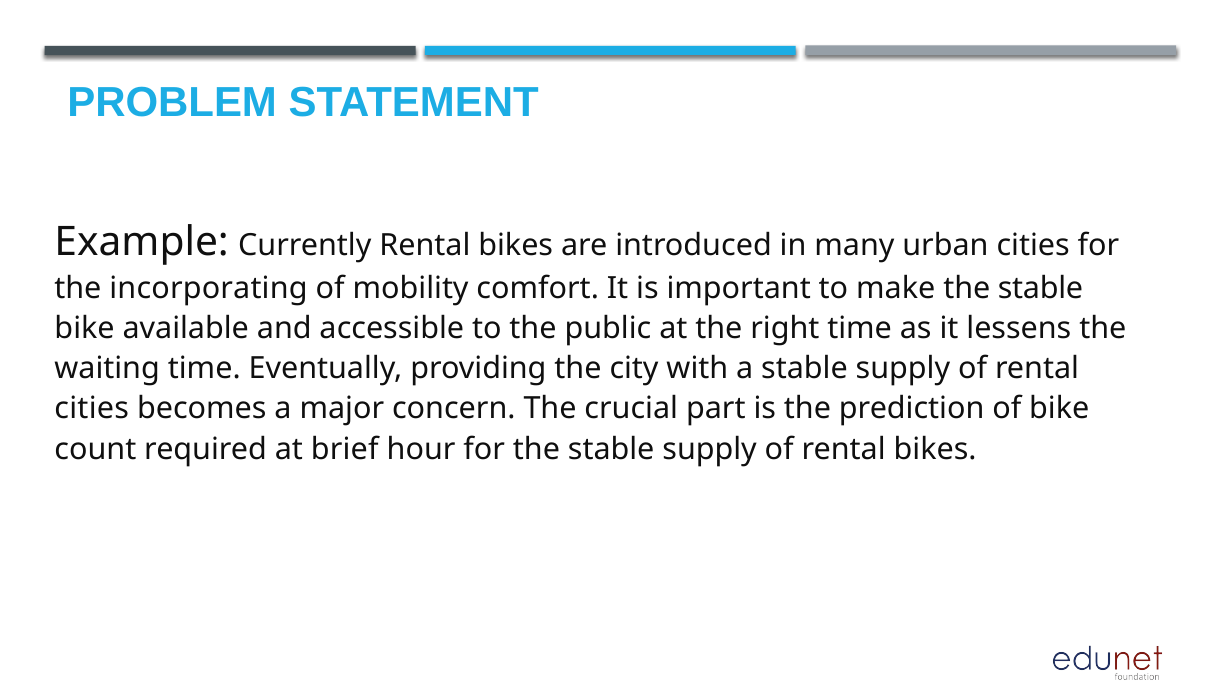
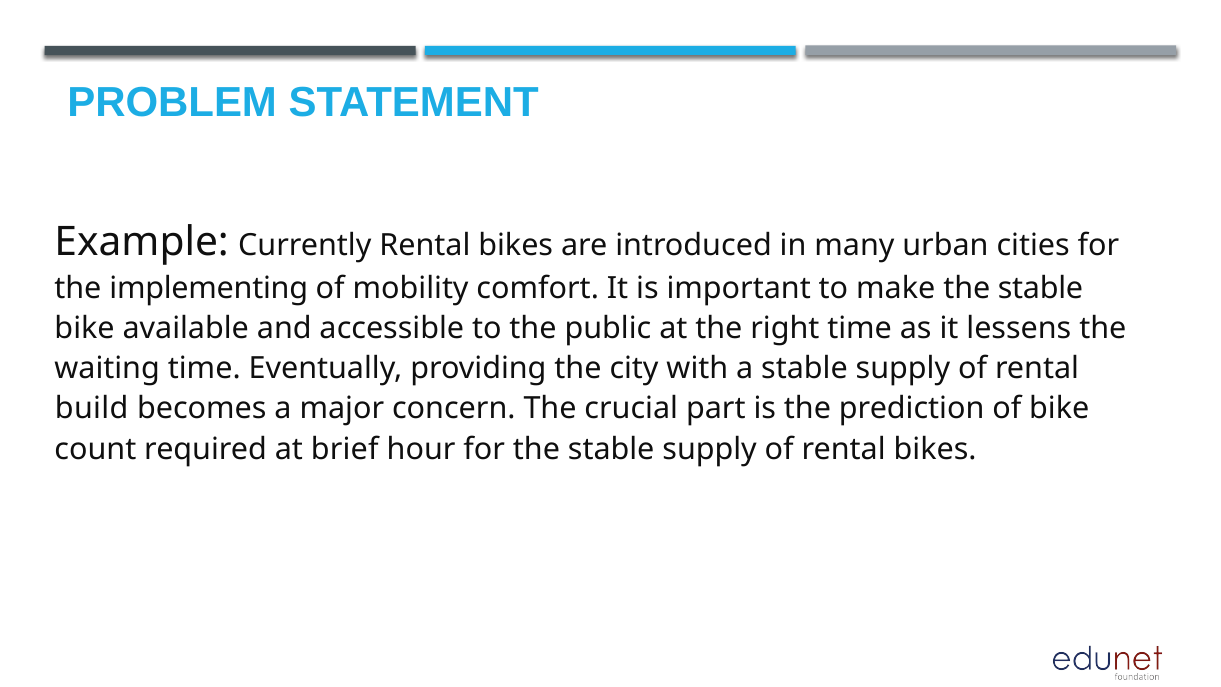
incorporating: incorporating -> implementing (209, 288)
cities: cities -> build (92, 409)
